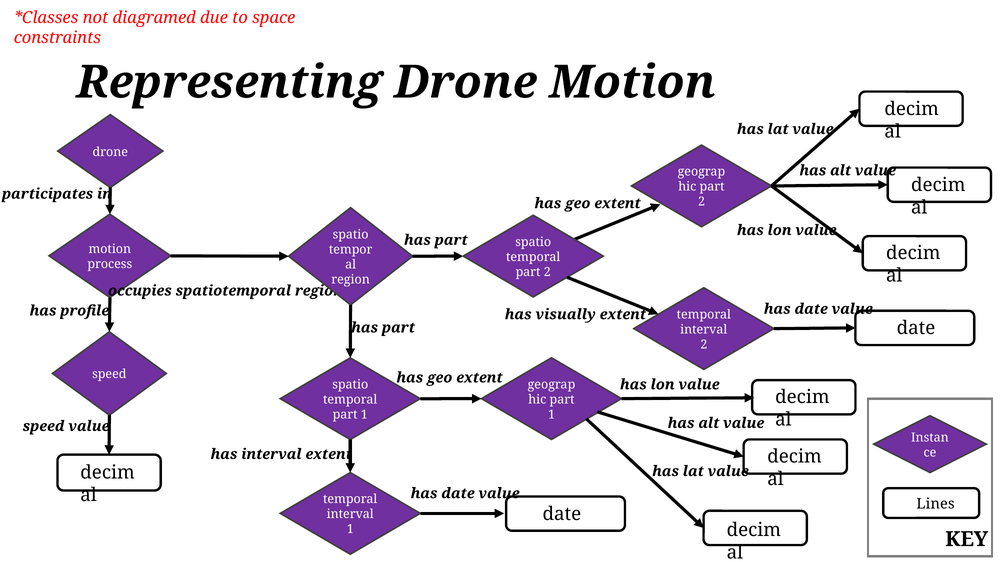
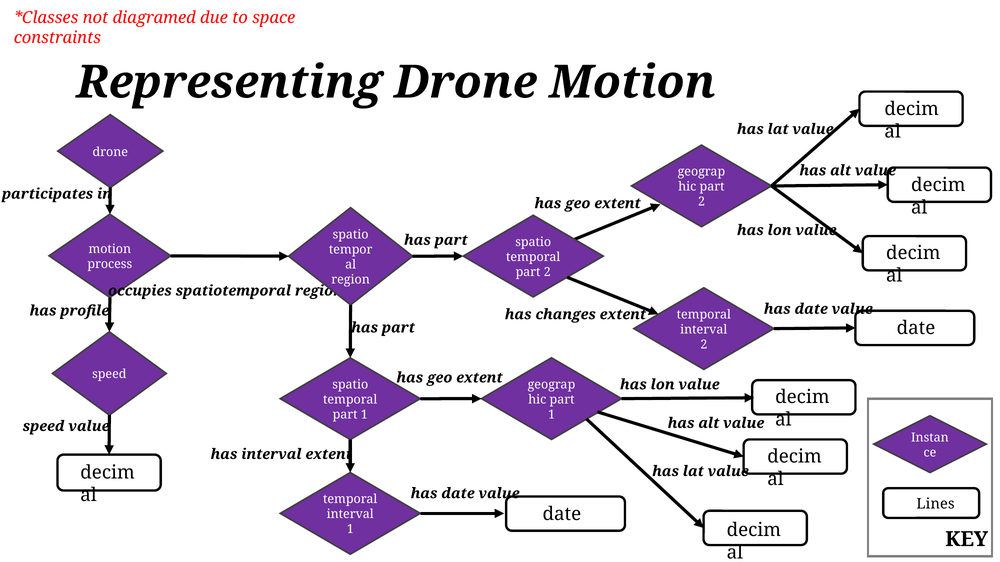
visually: visually -> changes (566, 315)
